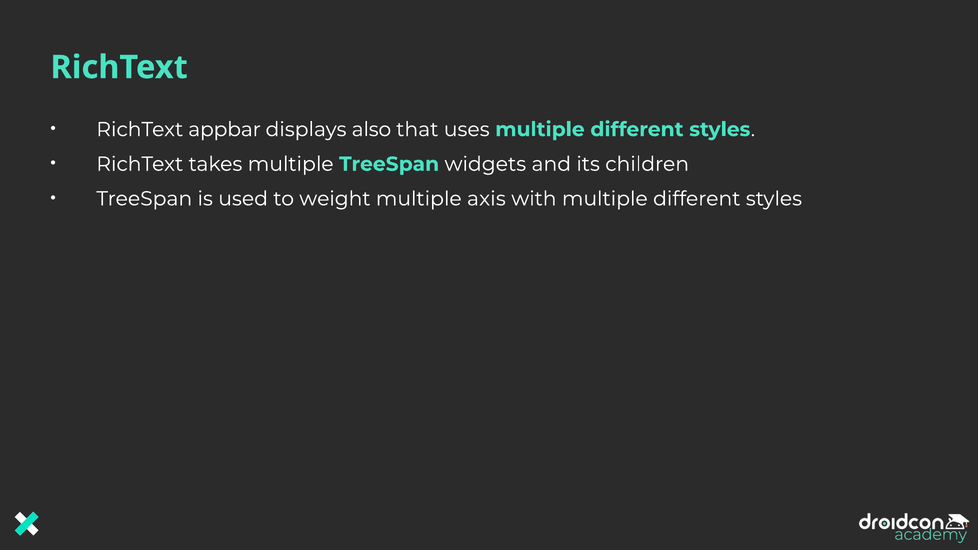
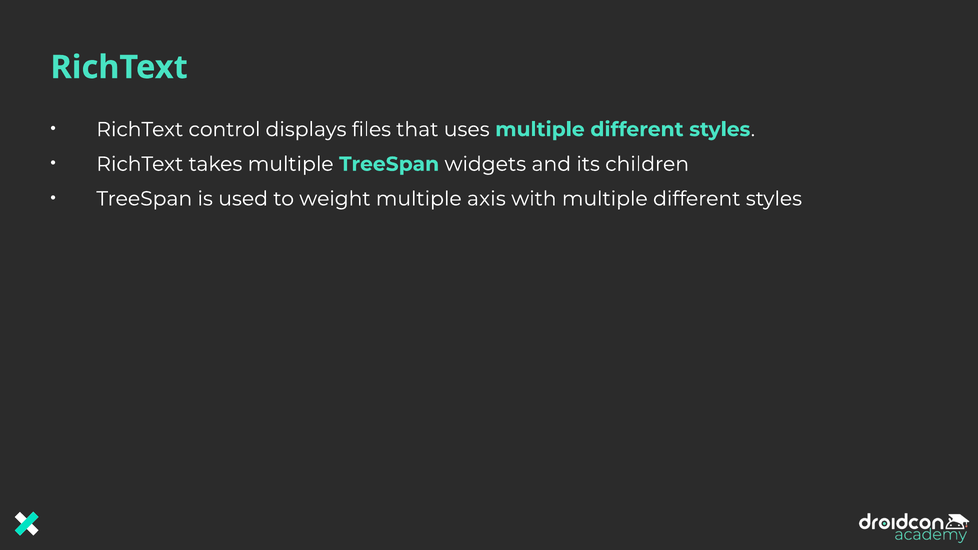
appbar: appbar -> control (224, 130)
also: also -> files (371, 130)
